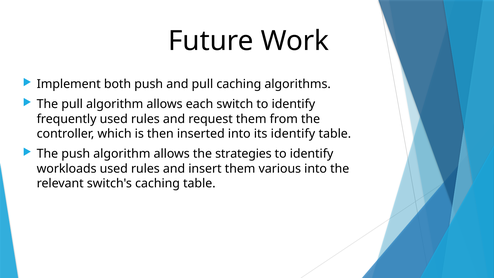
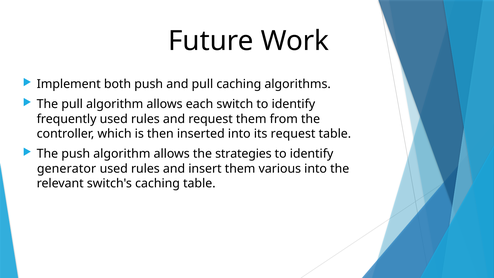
its identify: identify -> request (293, 134)
workloads: workloads -> generator (67, 169)
